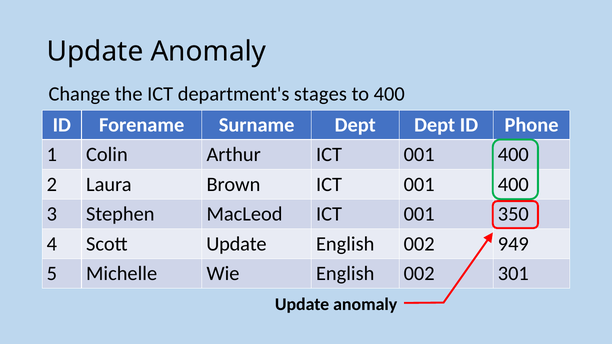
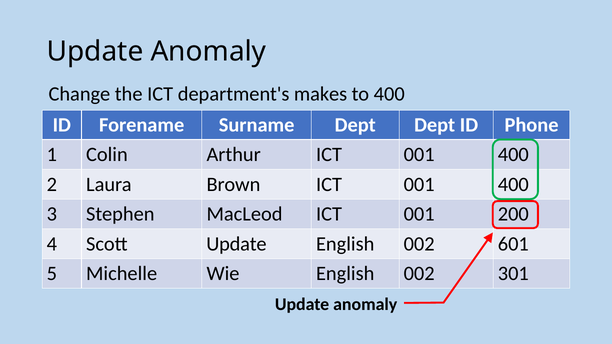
stages: stages -> makes (321, 94)
350: 350 -> 200 (513, 214)
949: 949 -> 601 (513, 244)
